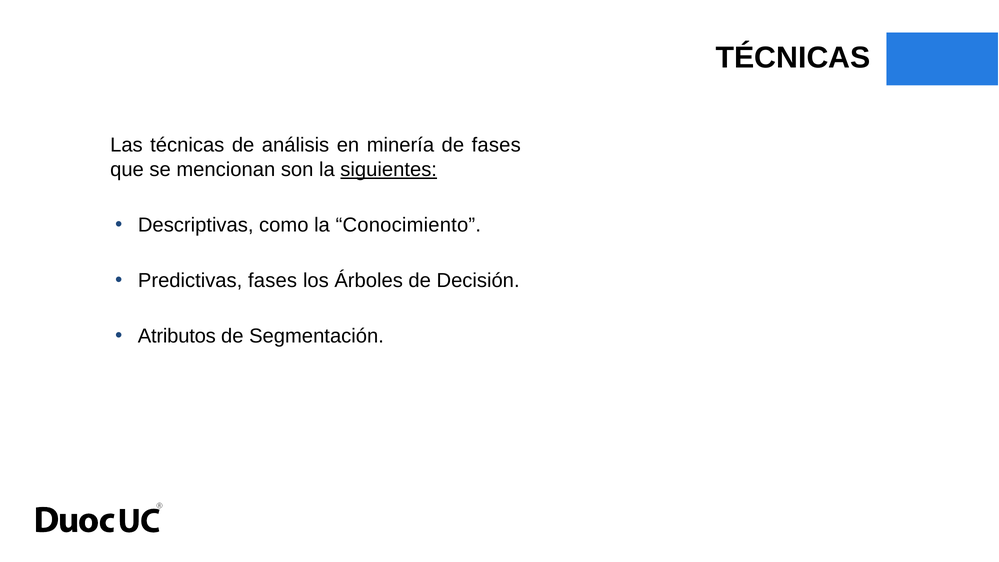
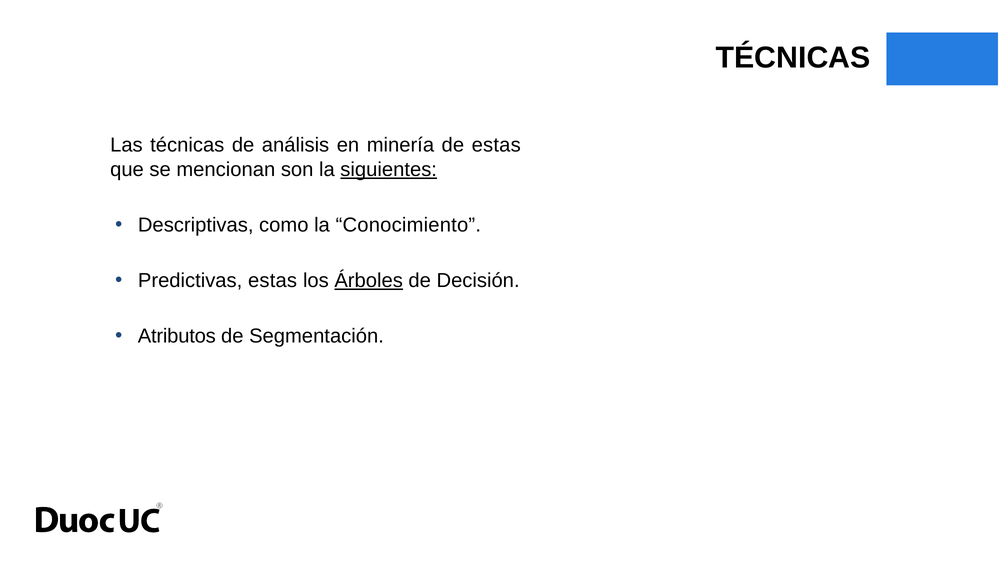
de fases: fases -> estas (496, 145)
Predictivas fases: fases -> estas (273, 281)
Árboles underline: none -> present (369, 281)
